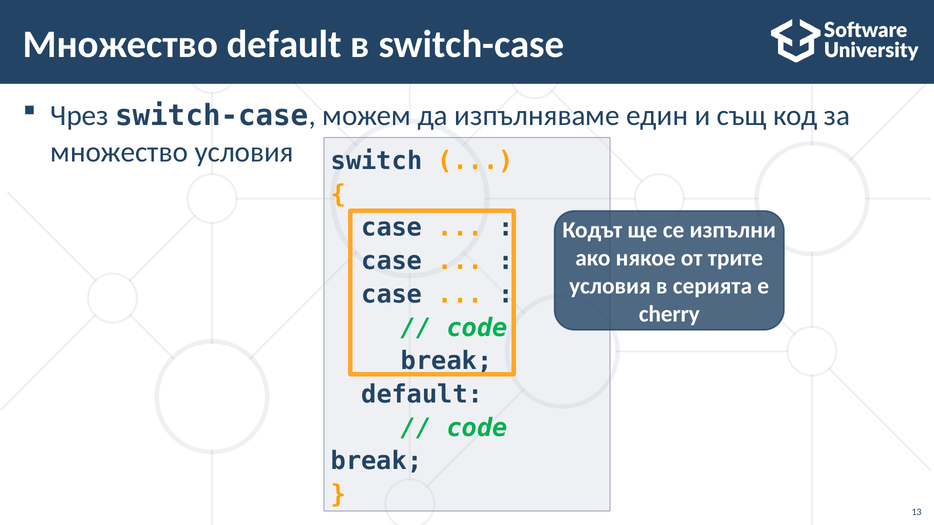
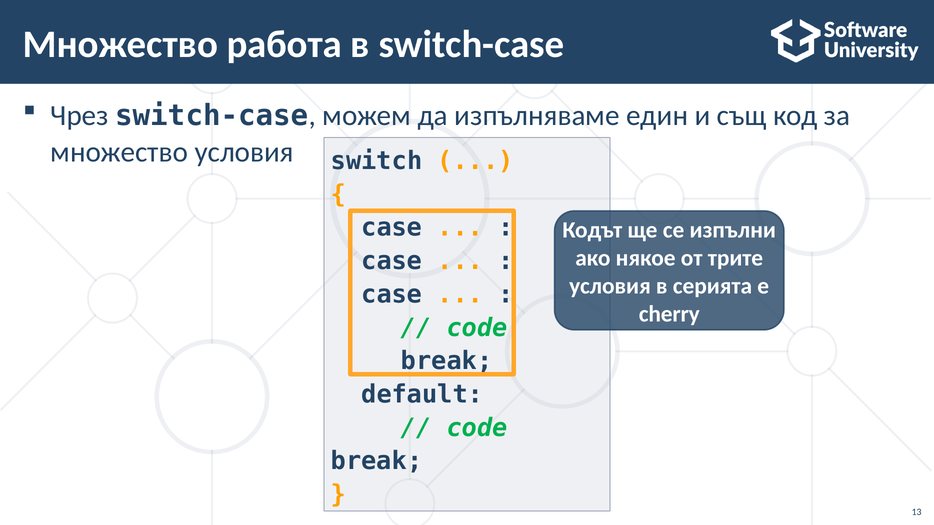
Множество default: default -> работа (284, 44)
